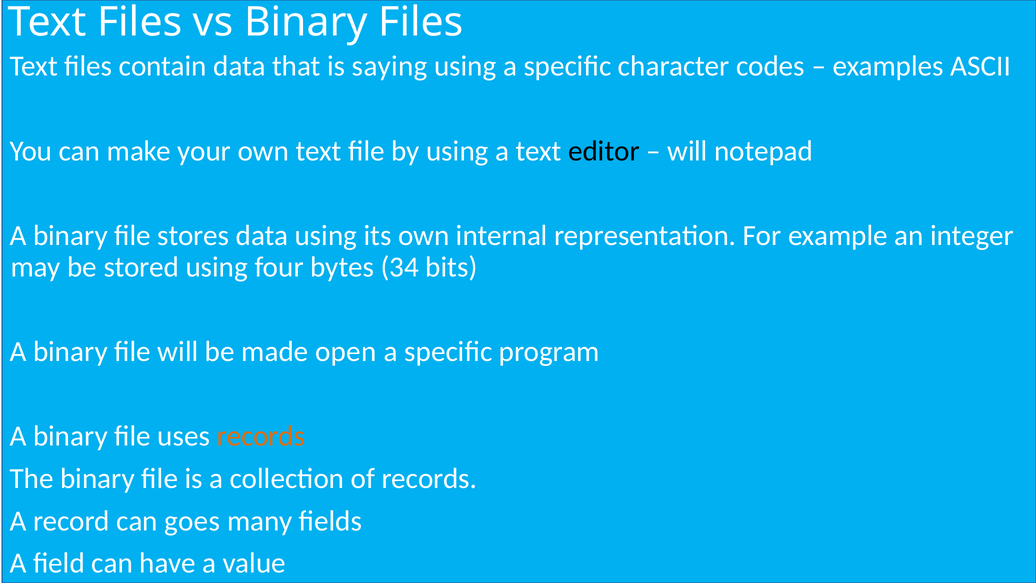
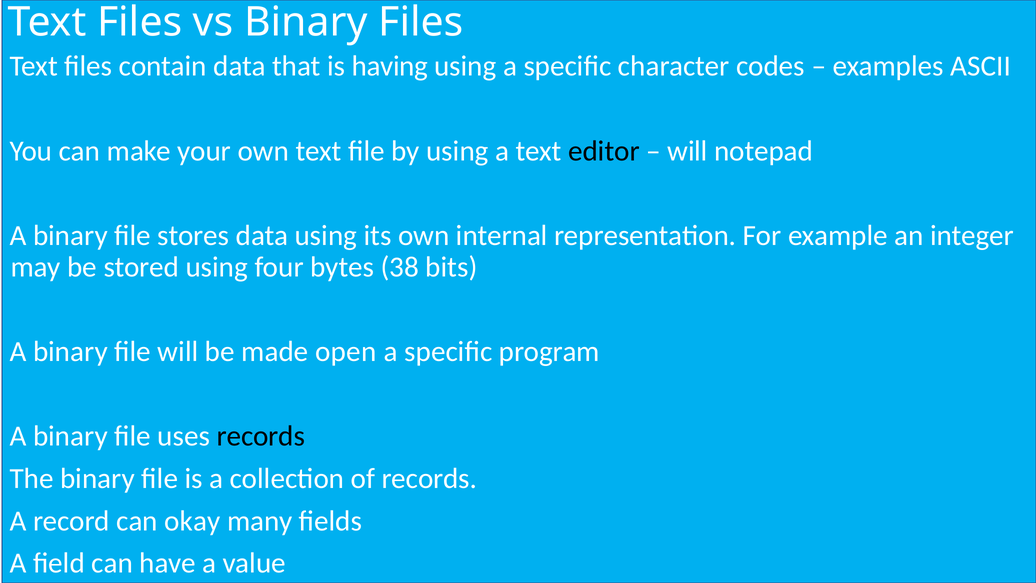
saying: saying -> having (390, 66)
34: 34 -> 38 (400, 267)
records colour: orange -> black (261, 436)
goes: goes -> okay (192, 521)
